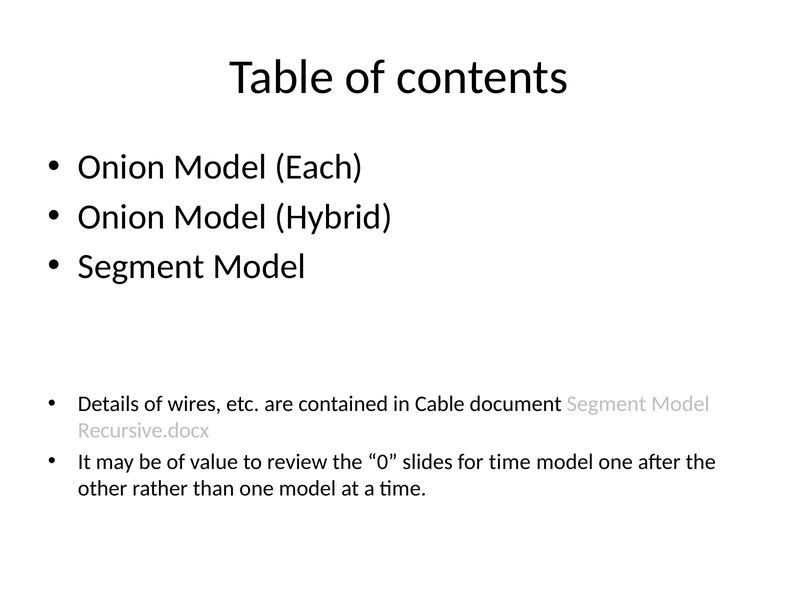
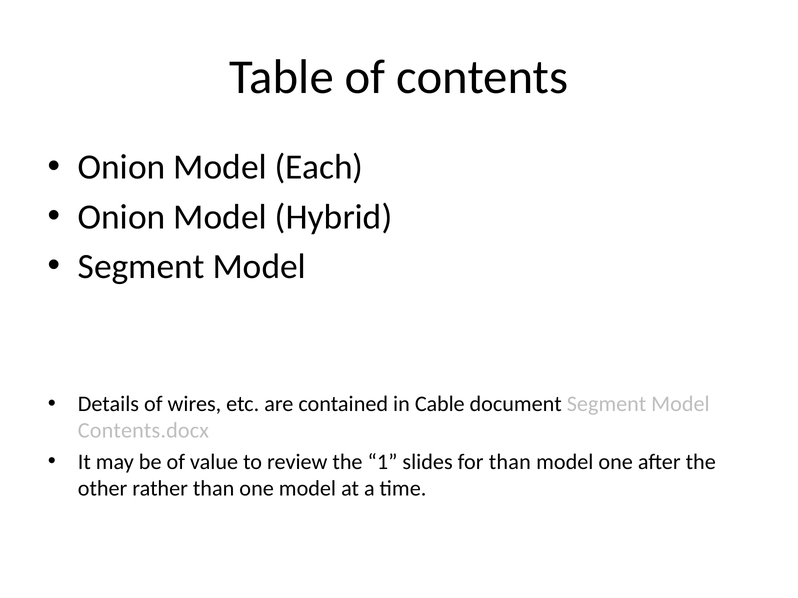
Recursive.docx: Recursive.docx -> Contents.docx (143, 431)
0: 0 -> 1 (383, 462)
for time: time -> than (510, 462)
